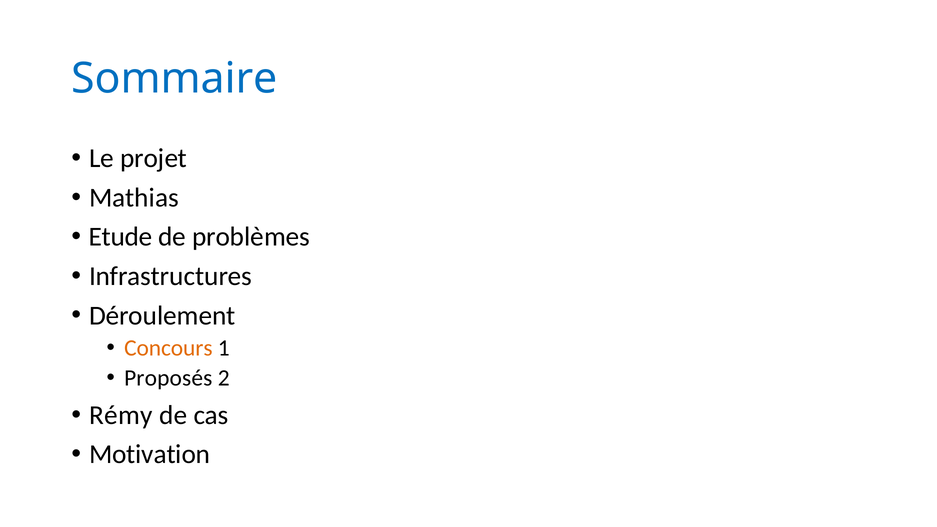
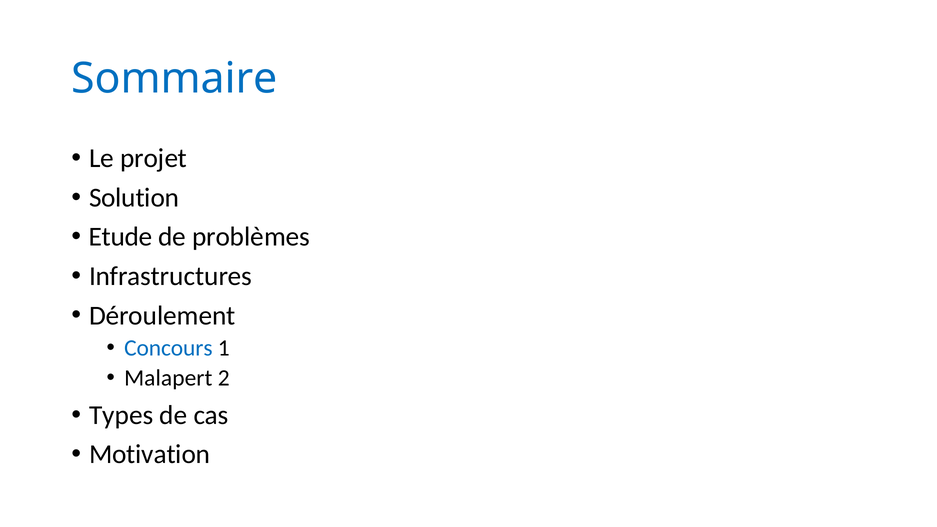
Mathias: Mathias -> Solution (134, 198)
Concours colour: orange -> blue (168, 348)
Proposés: Proposés -> Malapert (168, 378)
Rémy: Rémy -> Types (121, 415)
